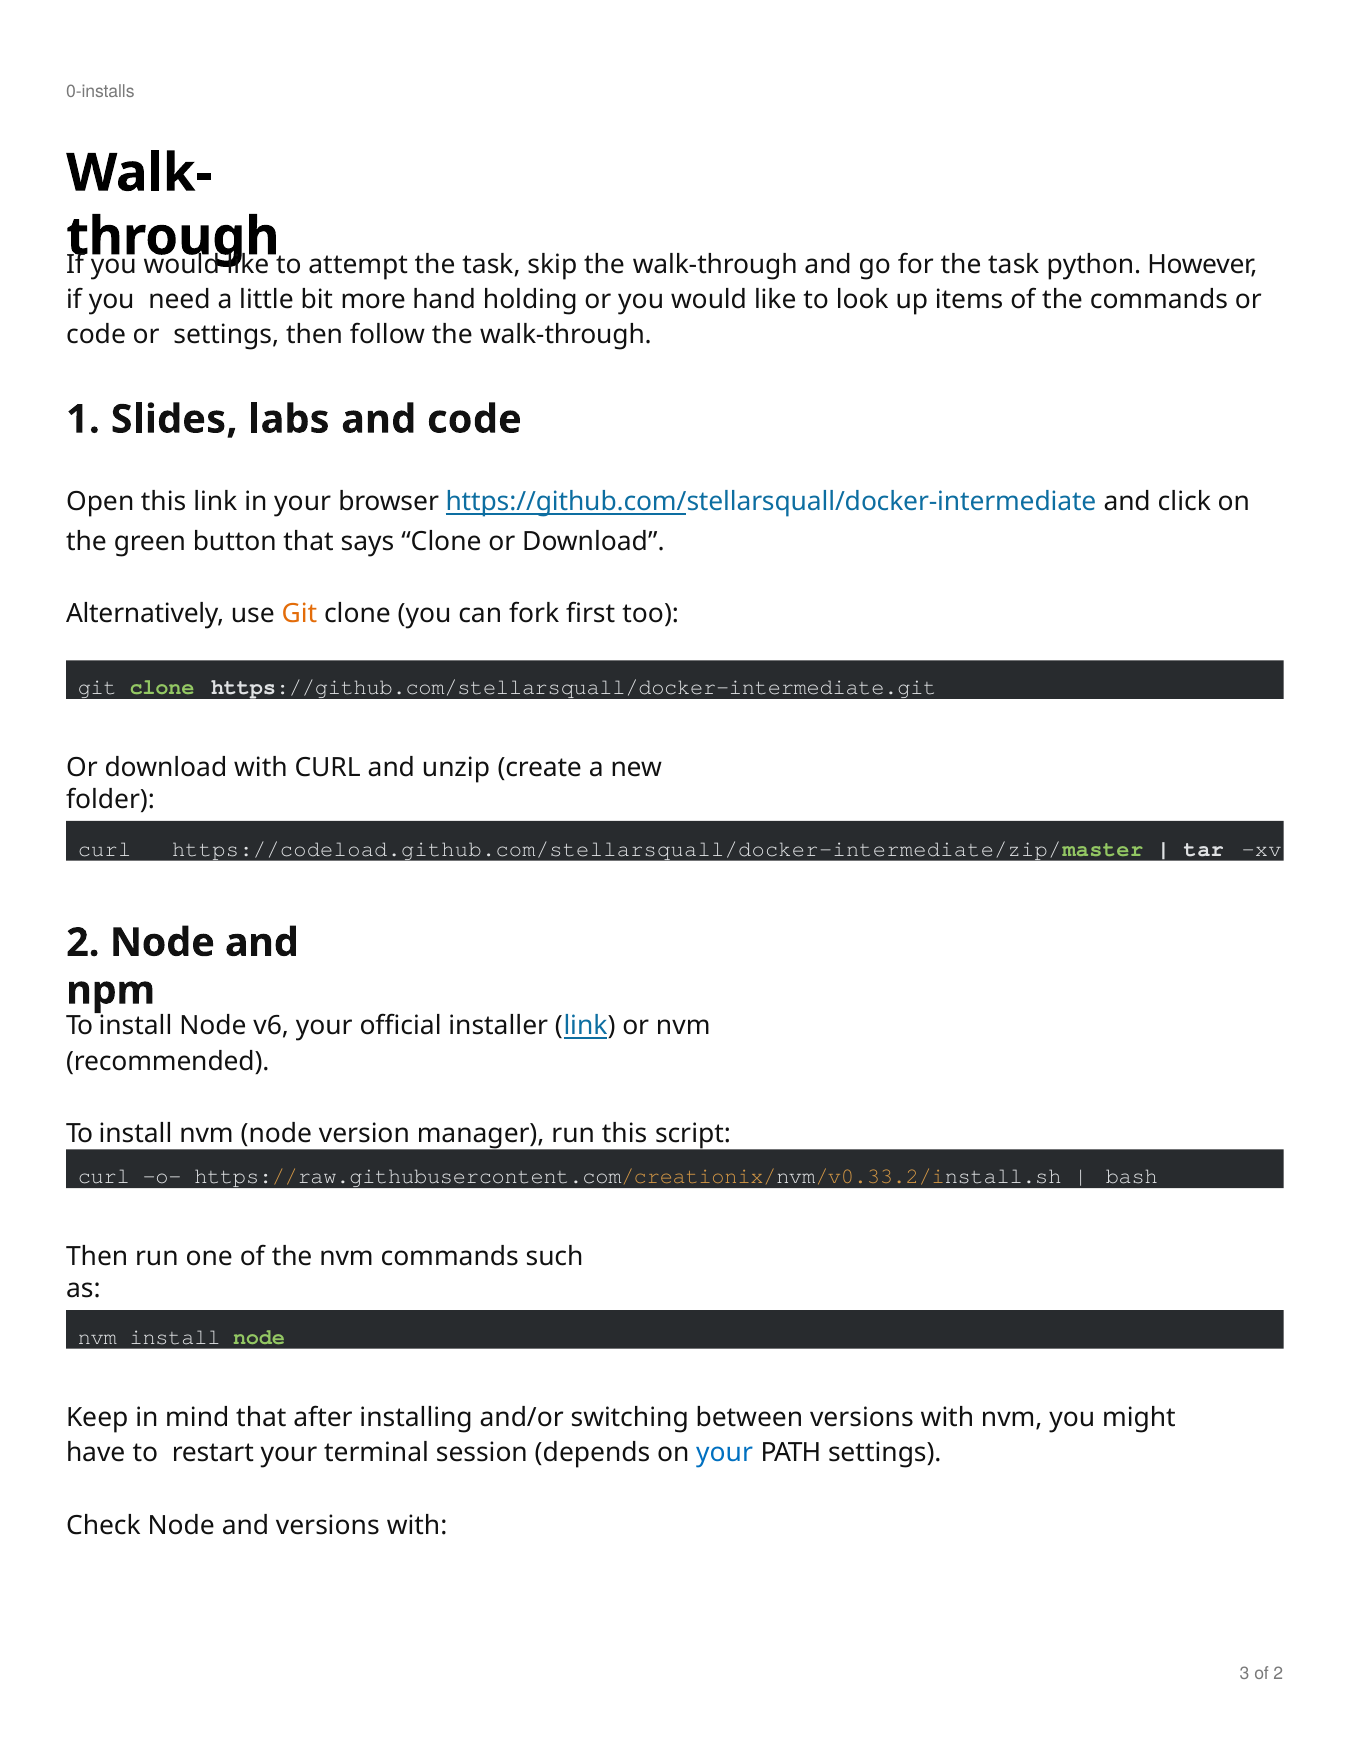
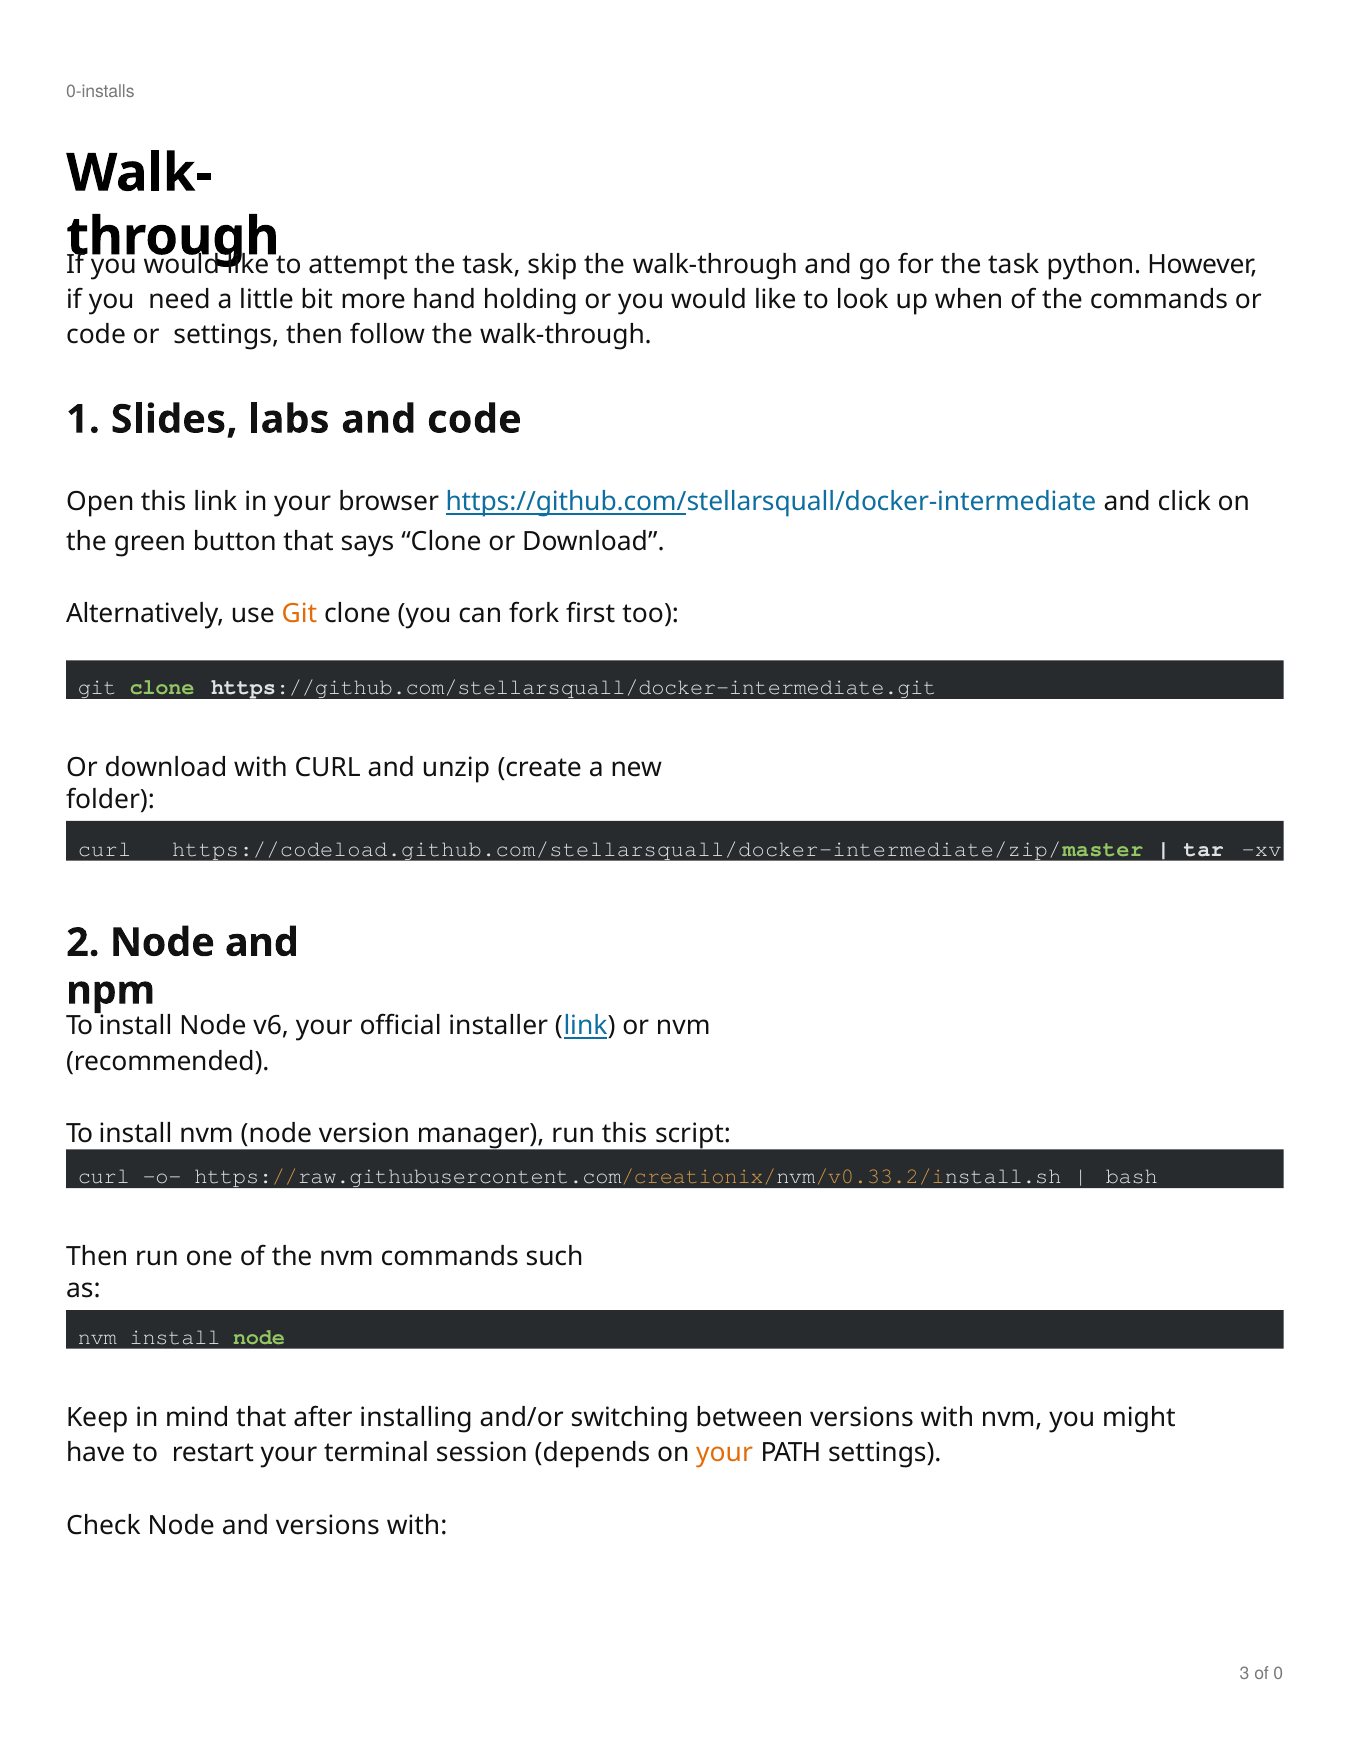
items: items -> when (969, 300)
your colour: blue -> orange (725, 1452)
of 2: 2 -> 0 (1278, 1673)
